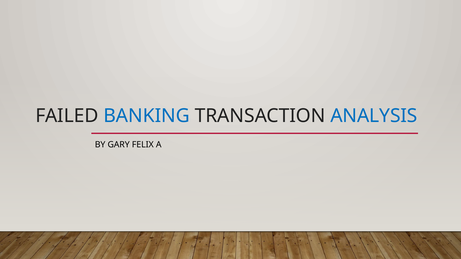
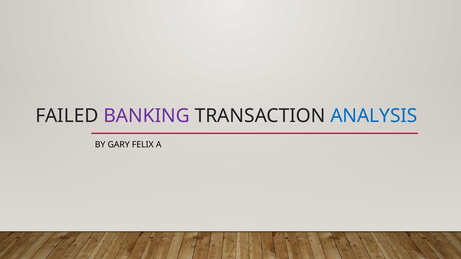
BANKING colour: blue -> purple (147, 116)
